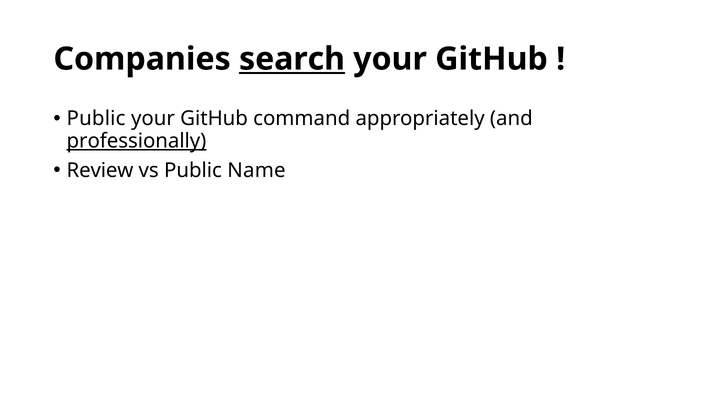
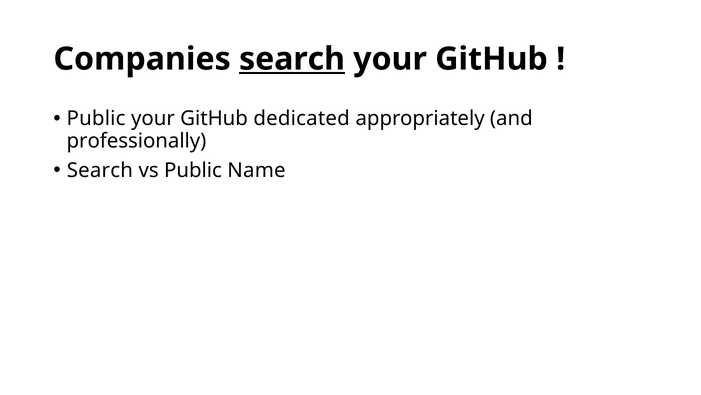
command: command -> dedicated (302, 119)
professionally underline: present -> none (136, 141)
Review: Review -> Search (100, 170)
